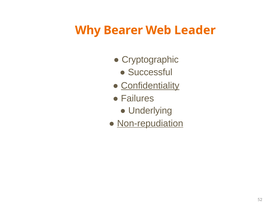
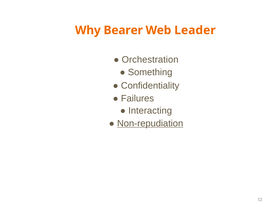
Cryptographic: Cryptographic -> Orchestration (150, 60)
Successful: Successful -> Something (150, 72)
Confidentiality underline: present -> none (150, 86)
Underlying: Underlying -> Interacting (150, 111)
